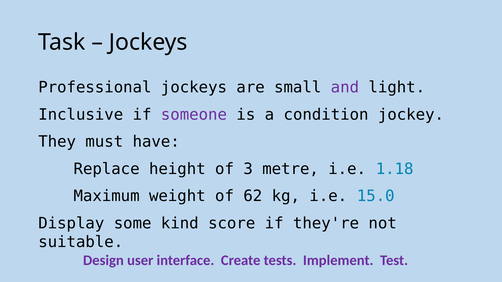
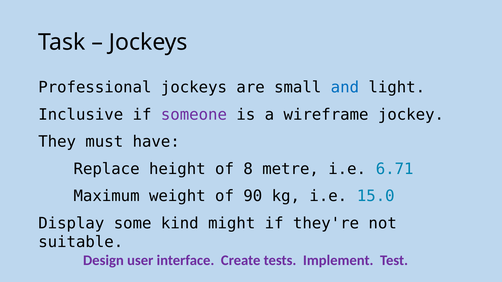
and colour: purple -> blue (345, 88)
condition: condition -> wireframe (326, 115)
3: 3 -> 8 (248, 169)
1.18: 1.18 -> 6.71 (395, 169)
62: 62 -> 90 (253, 196)
score: score -> might (232, 224)
